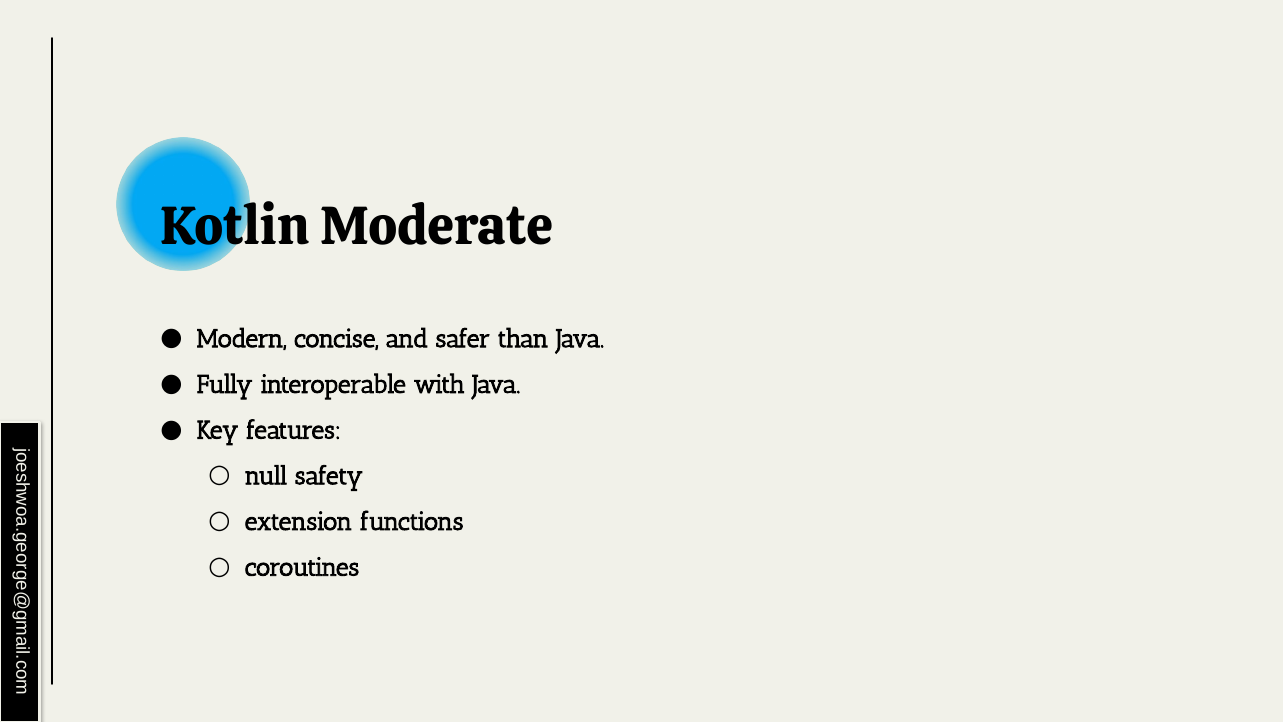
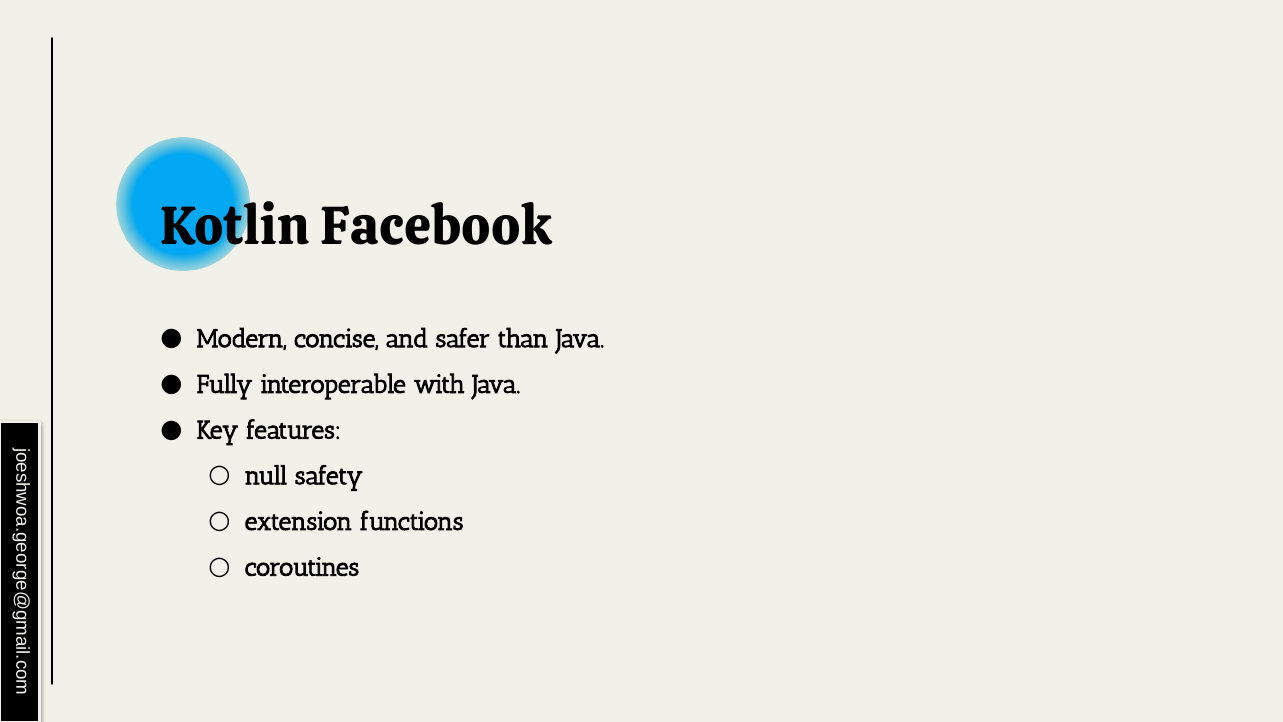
Moderate: Moderate -> Facebook (436, 227)
